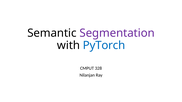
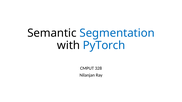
Segmentation colour: purple -> blue (117, 33)
